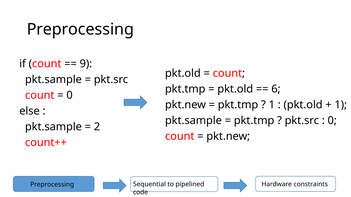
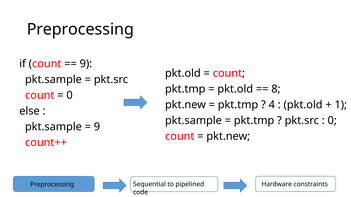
6: 6 -> 8 (276, 89)
1: 1 -> 4 (272, 105)
2: 2 -> 9 (97, 127)
